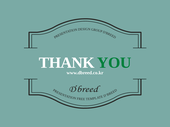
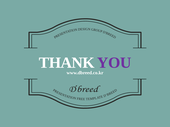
YOU colour: green -> purple (114, 63)
